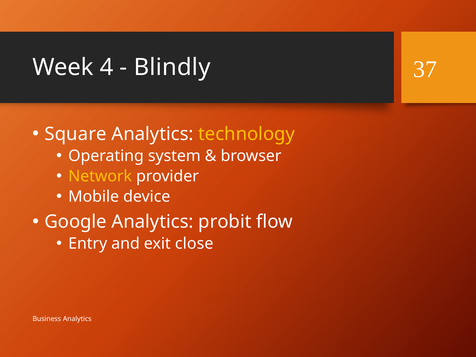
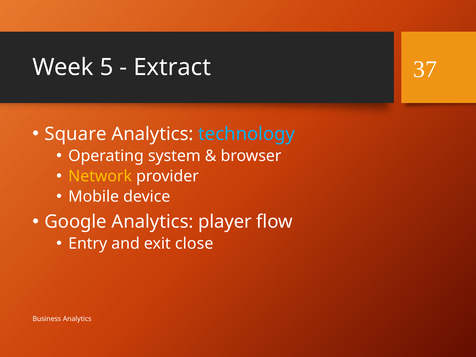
4: 4 -> 5 (107, 67)
Blindly: Blindly -> Extract (172, 67)
technology colour: yellow -> light blue (247, 134)
probit: probit -> player (225, 222)
